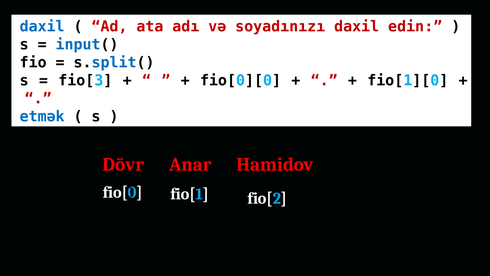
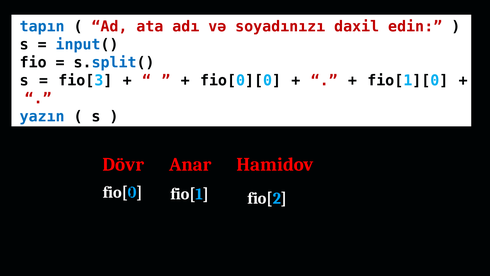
daxil: daxil -> tapın (42, 27)
etmək: etmək -> yazın (42, 116)
